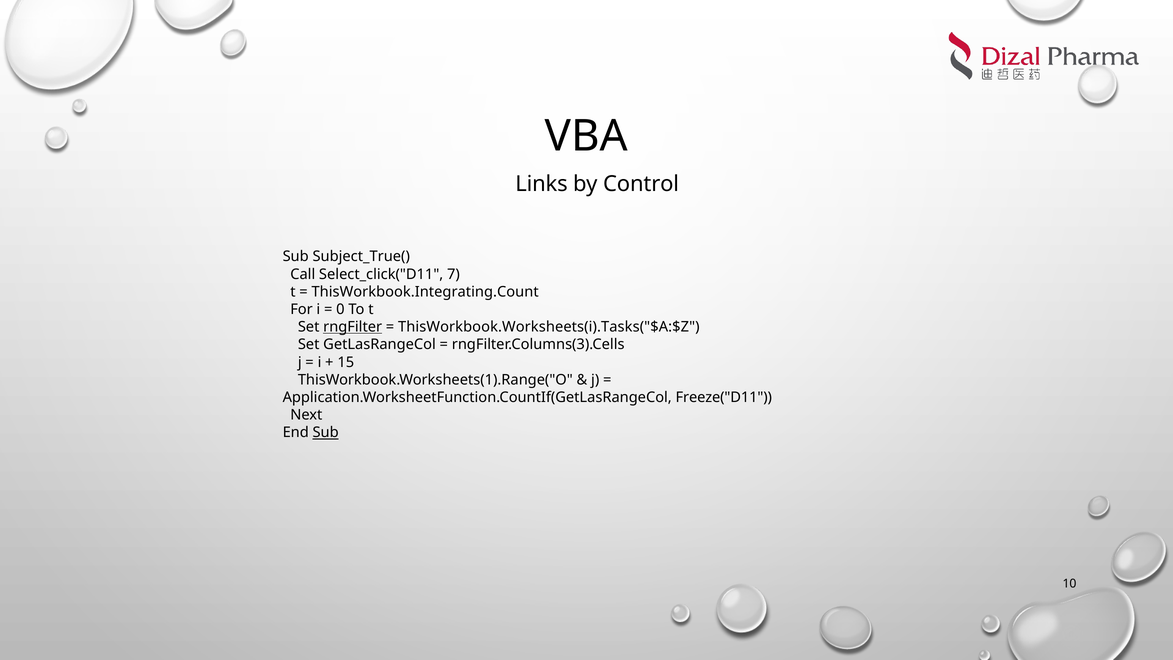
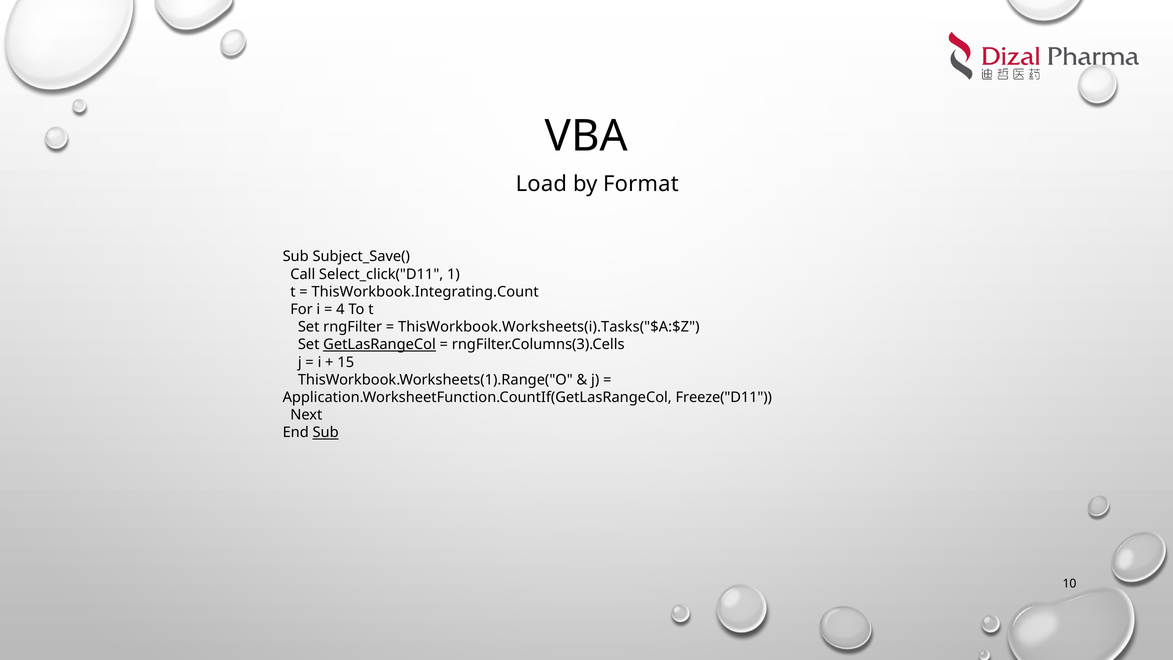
Links: Links -> Load (541, 184)
Control: Control -> Format (641, 184)
Subject_True(: Subject_True( -> Subject_Save( (361, 257)
7: 7 -> 1 (453, 274)
0: 0 -> 4 (340, 309)
rngFilter underline: present -> none (353, 327)
GetLasRangeCol underline: none -> present (380, 344)
